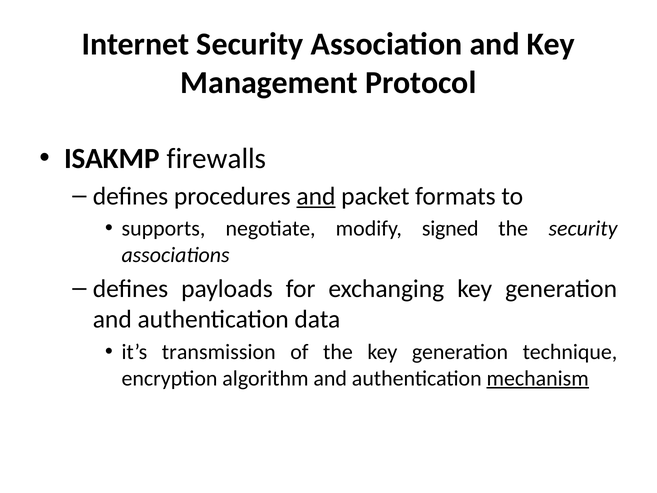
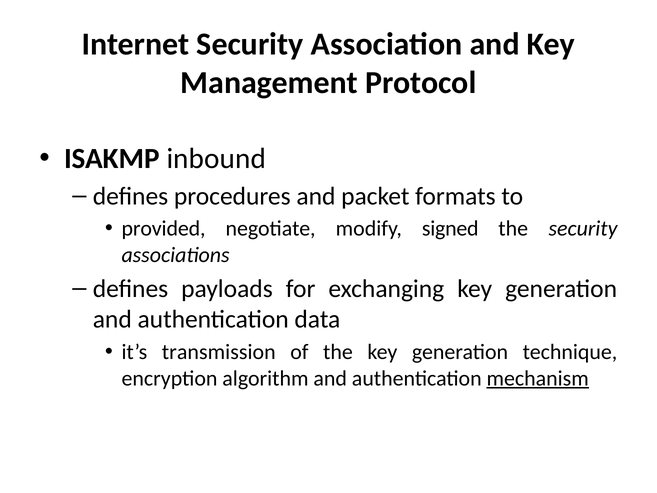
firewalls: firewalls -> inbound (216, 158)
and underline: present -> none (316, 196)
supports: supports -> provided (164, 229)
